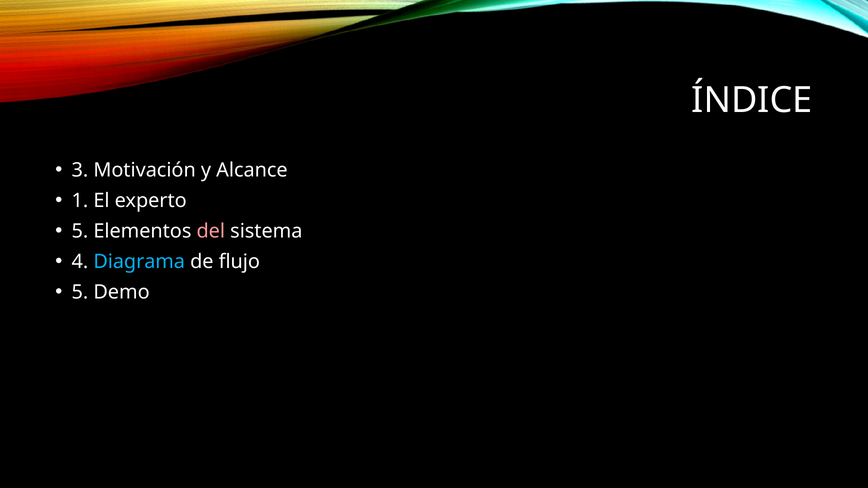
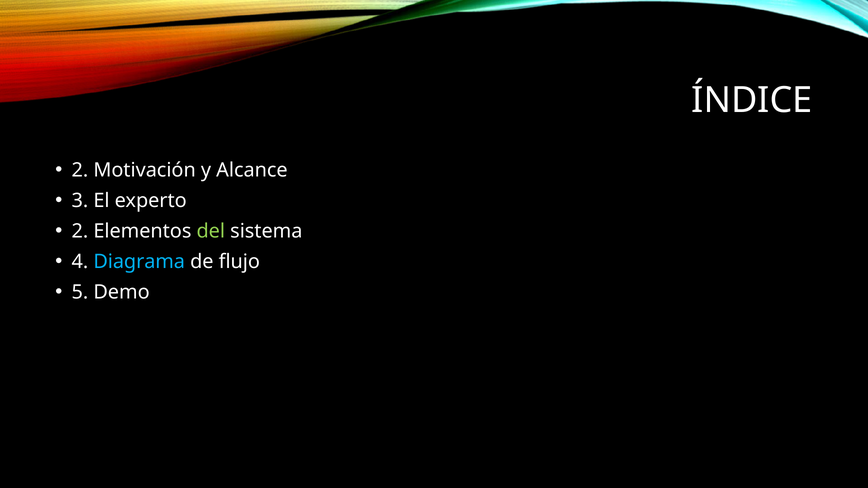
3: 3 -> 2 (80, 170)
1: 1 -> 3 (80, 201)
5: 5 -> 2 (80, 231)
del colour: pink -> light green (211, 231)
